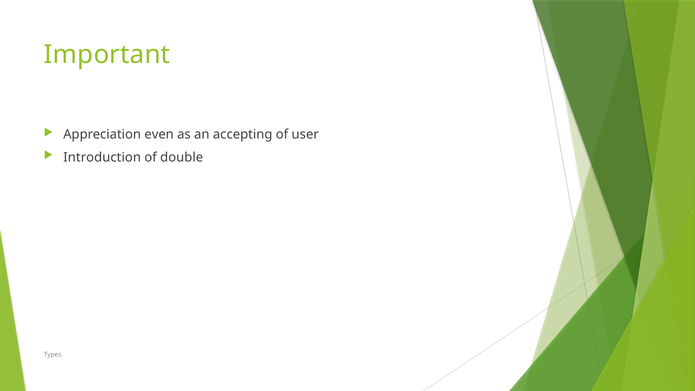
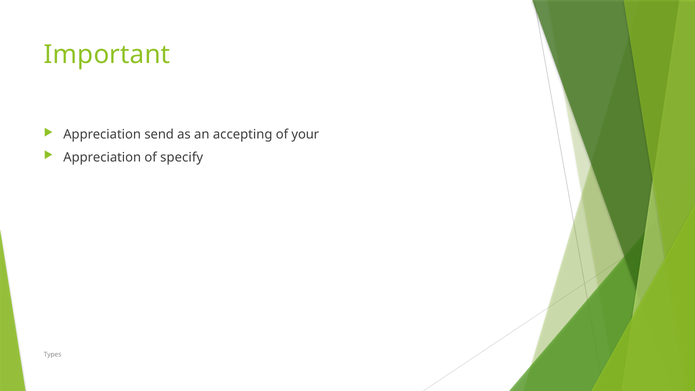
even: even -> send (159, 135)
user: user -> your (305, 135)
Introduction: Introduction -> Appreciation (102, 157)
double: double -> specify (182, 157)
